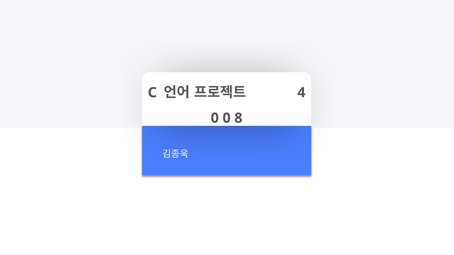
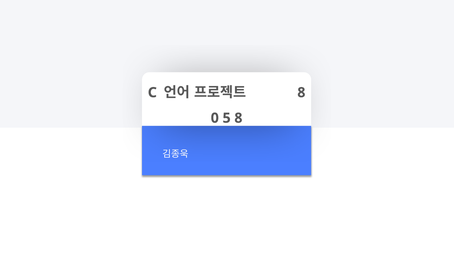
4: 4 -> 8 (301, 93)
0 0: 0 -> 5 (227, 118)
